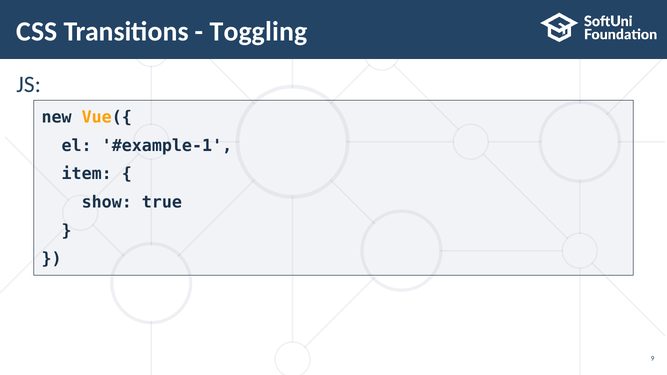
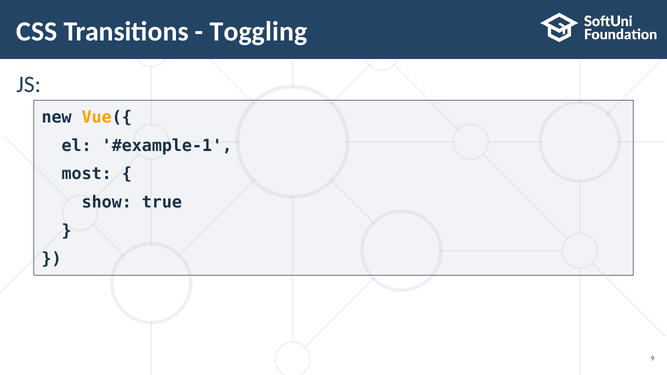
item: item -> most (87, 174)
